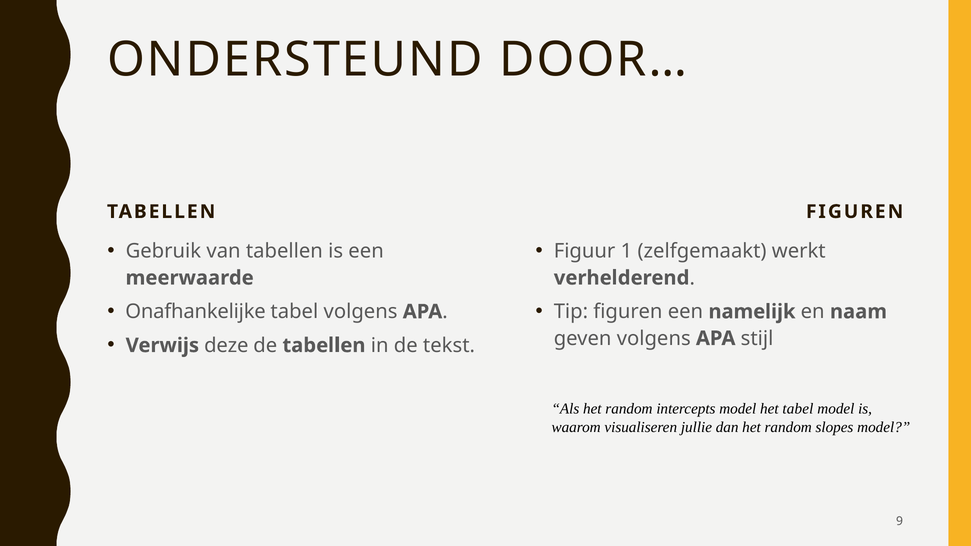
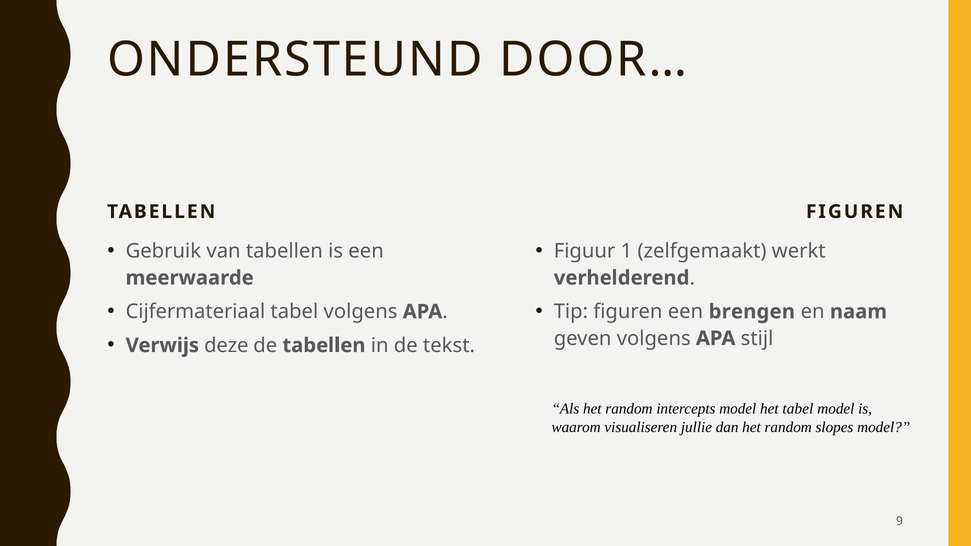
Onafhankelijke: Onafhankelijke -> Cijfermateriaal (195, 312)
namelijk: namelijk -> brengen (752, 312)
